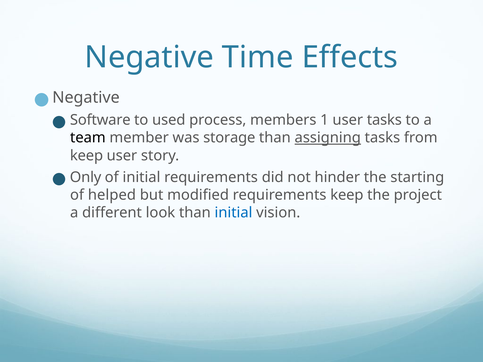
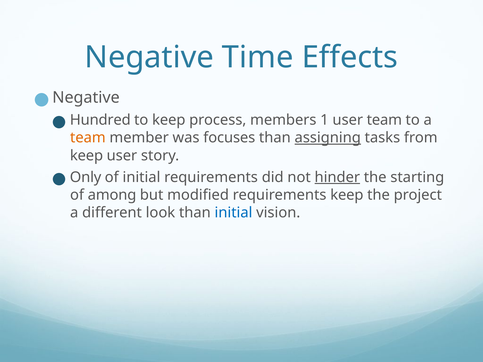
Software: Software -> Hundred (100, 120)
to used: used -> keep (169, 120)
user tasks: tasks -> team (384, 120)
team colour: black -> orange (88, 138)
storage: storage -> focuses (229, 138)
hinder underline: none -> present (337, 177)
helped: helped -> among (112, 195)
